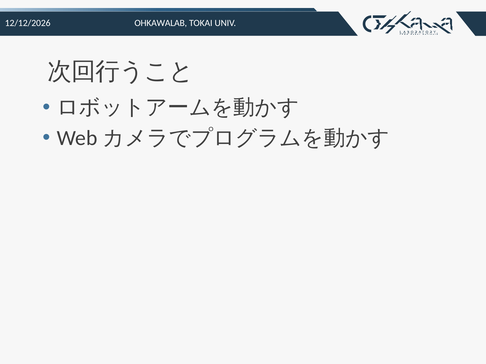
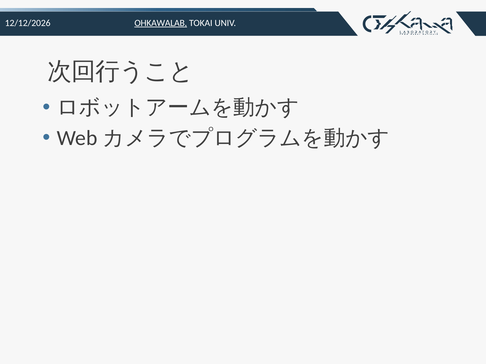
OHKAWALAB underline: none -> present (161, 23)
